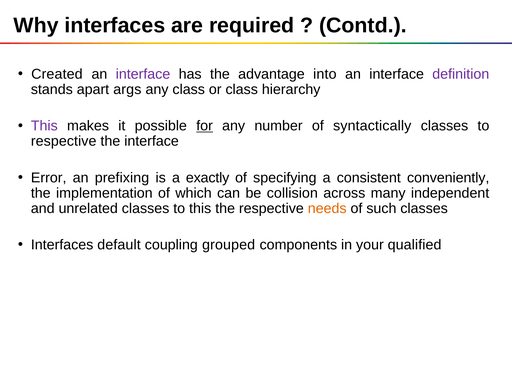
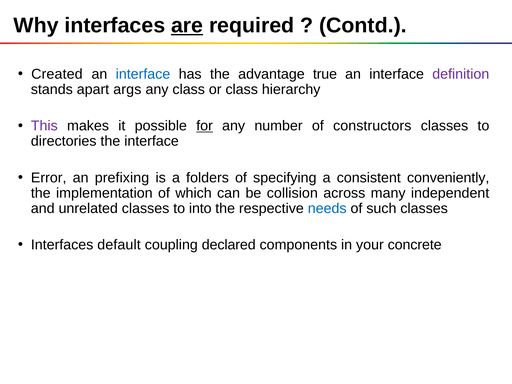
are underline: none -> present (187, 25)
interface colour: purple -> blue (143, 74)
into: into -> true (325, 74)
syntactically: syntactically -> constructors (372, 126)
respective: respective -> directories (64, 141)
exactly: exactly -> folders (208, 178)
to this: this -> into (200, 208)
needs colour: orange -> blue (327, 208)
grouped: grouped -> declared (229, 245)
qualified: qualified -> concrete (415, 245)
